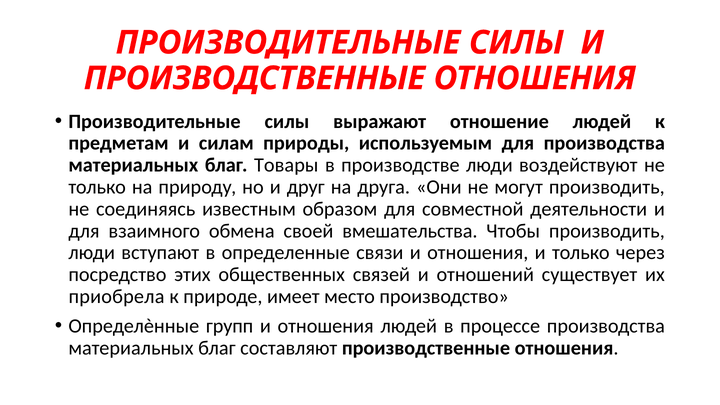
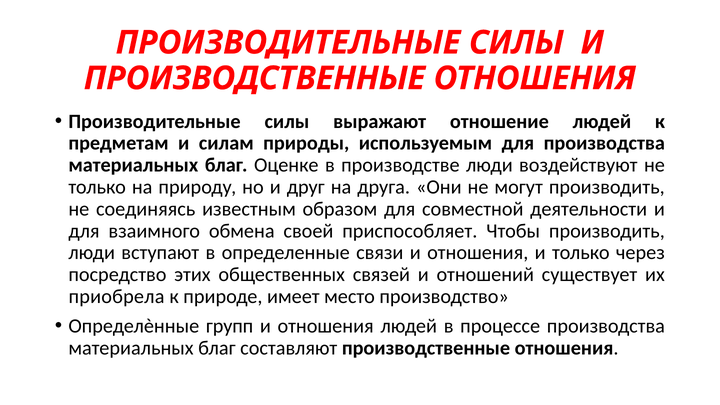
Товары: Товары -> Оценке (286, 165)
вмешательства: вмешательства -> приспособляет (410, 231)
